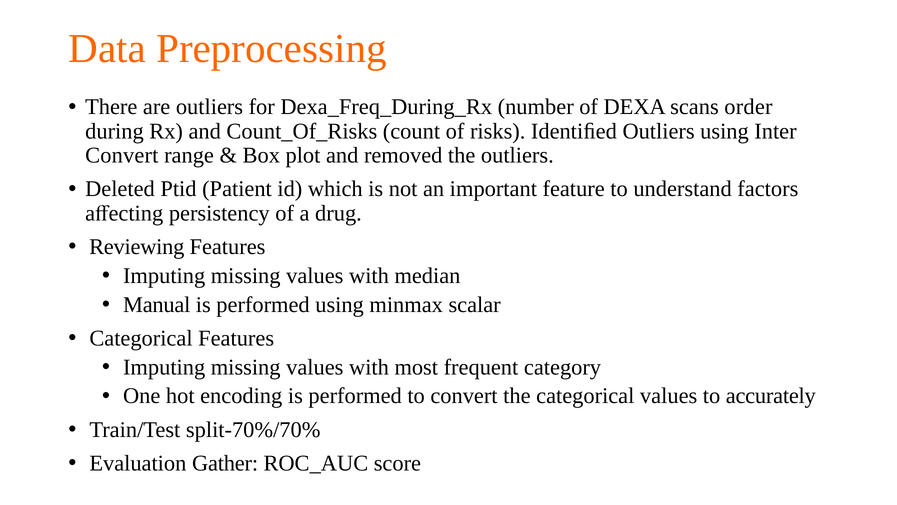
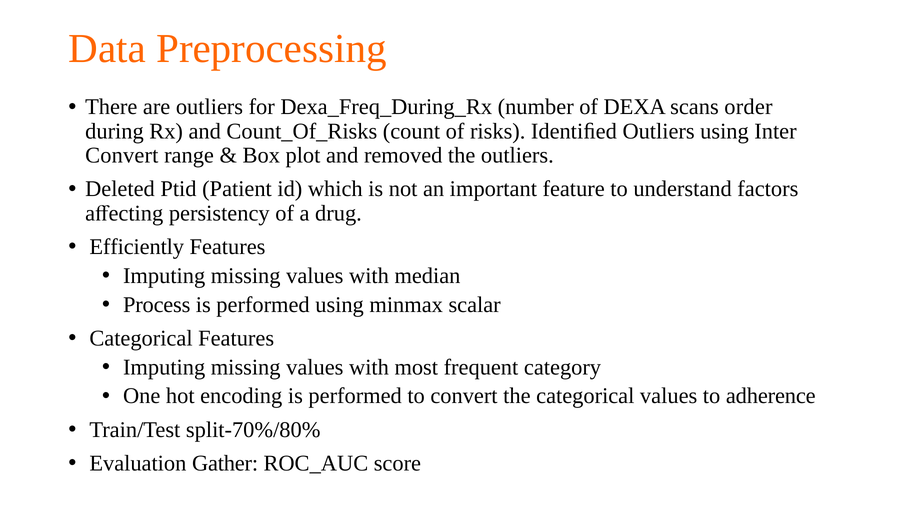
Reviewing: Reviewing -> Efficiently (137, 247)
Manual: Manual -> Process (157, 304)
accurately: accurately -> adherence (771, 396)
split-70%/70%: split-70%/70% -> split-70%/80% (253, 429)
